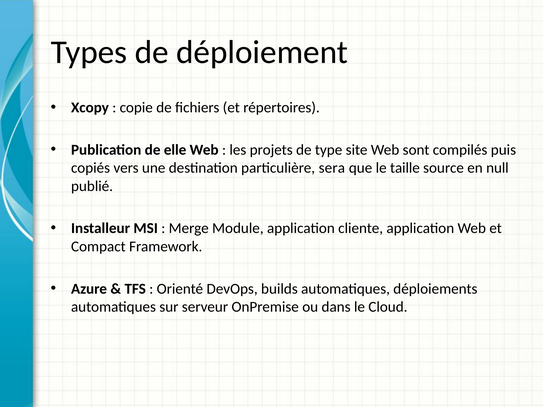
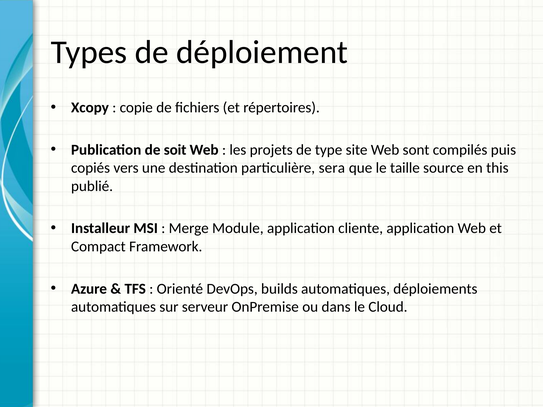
elle: elle -> soit (175, 150)
null: null -> this (497, 168)
